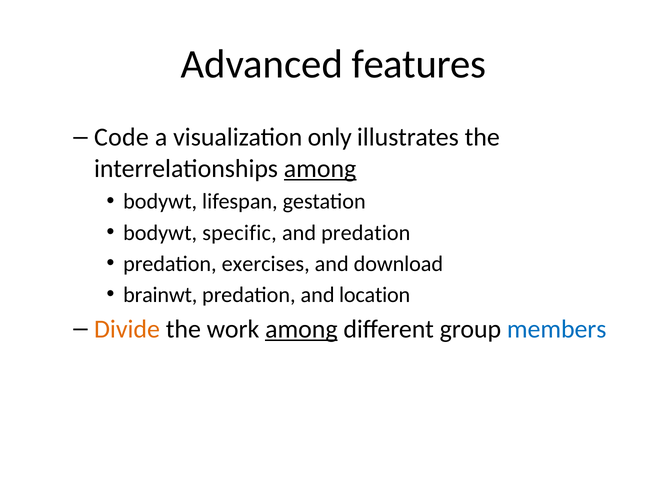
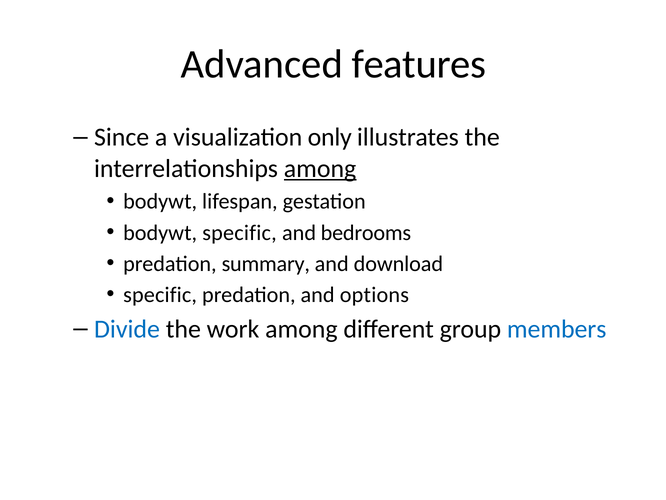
Code: Code -> Since (122, 137)
and predation: predation -> bedrooms (366, 232)
exercises: exercises -> summary (266, 264)
brainwt: brainwt -> specific (160, 295)
location: location -> options (374, 295)
Divide colour: orange -> blue (127, 329)
among underline: present -> none (301, 329)
